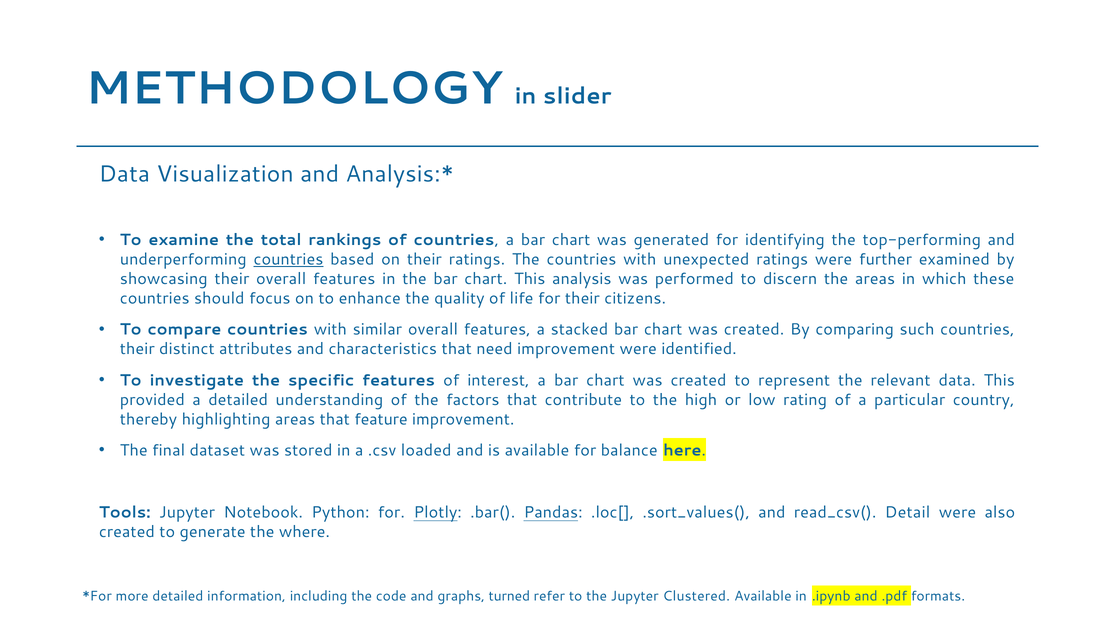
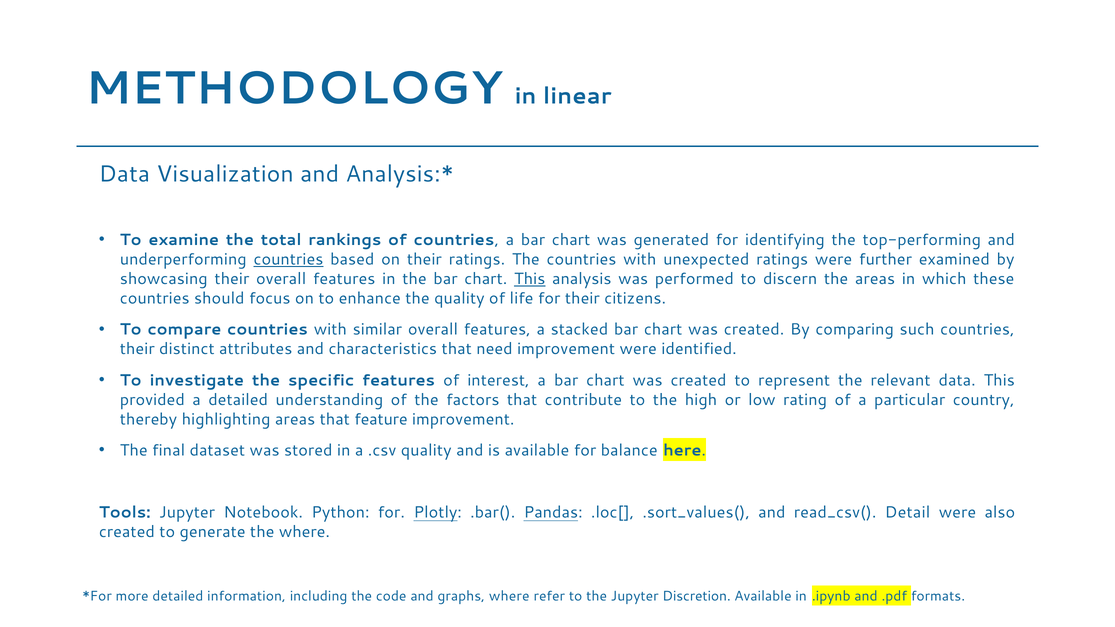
slider: slider -> linear (577, 96)
This underline: none -> present (530, 279)
.csv loaded: loaded -> quality (426, 450)
graphs turned: turned -> where (509, 596)
Clustered: Clustered -> Discretion (696, 596)
